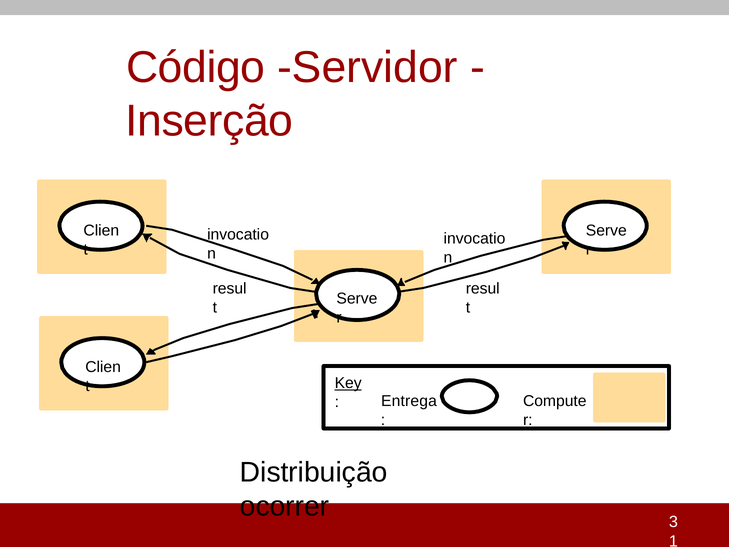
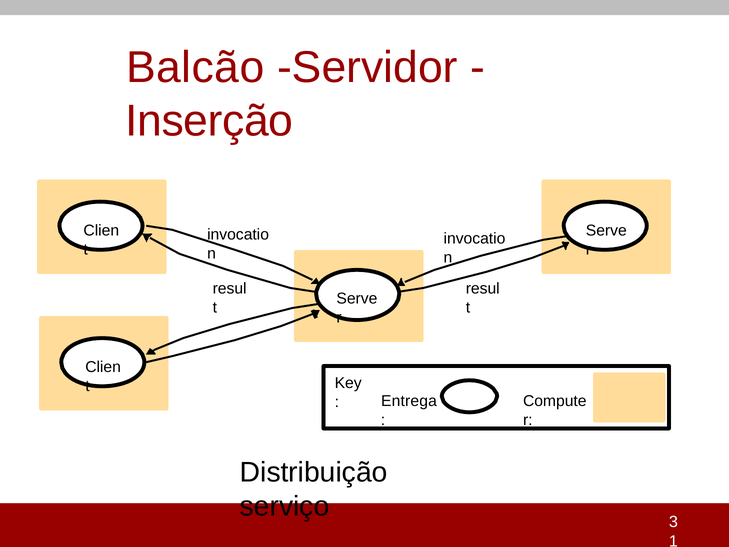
Código: Código -> Balcão (195, 68)
Key underline: present -> none (348, 383)
ocorrer: ocorrer -> serviço (285, 506)
